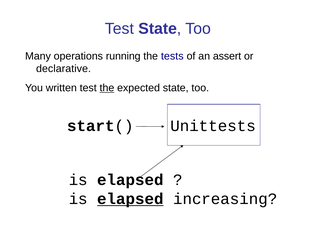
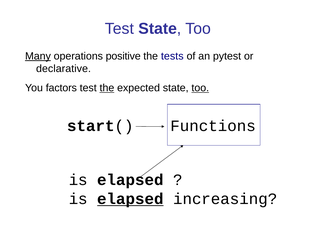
Many underline: none -> present (38, 56)
running: running -> positive (123, 56)
assert: assert -> pytest (227, 56)
written: written -> factors (61, 88)
too underline: none -> present (200, 88)
Unittests: Unittests -> Functions (213, 126)
